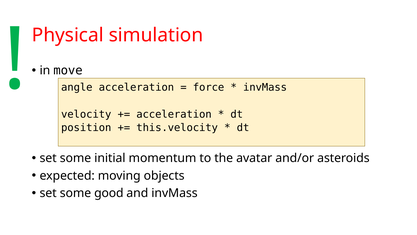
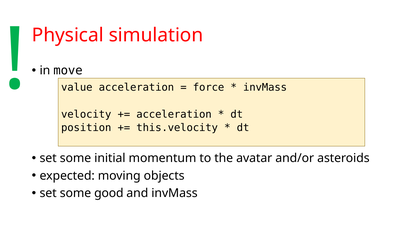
angle: angle -> value (77, 87)
